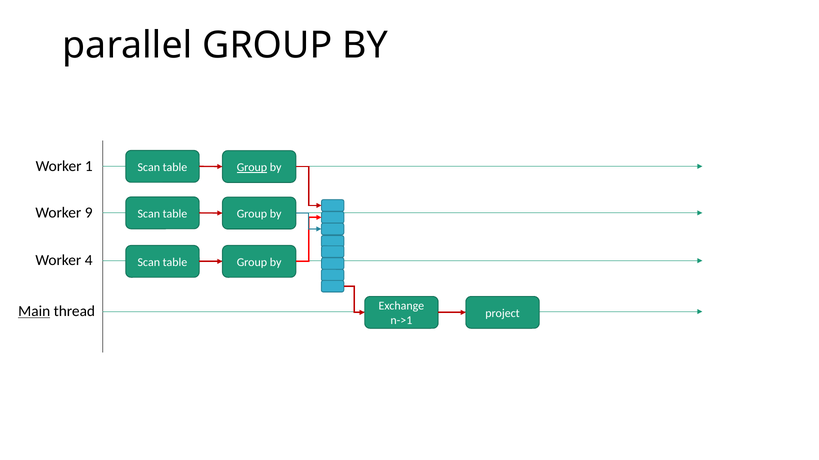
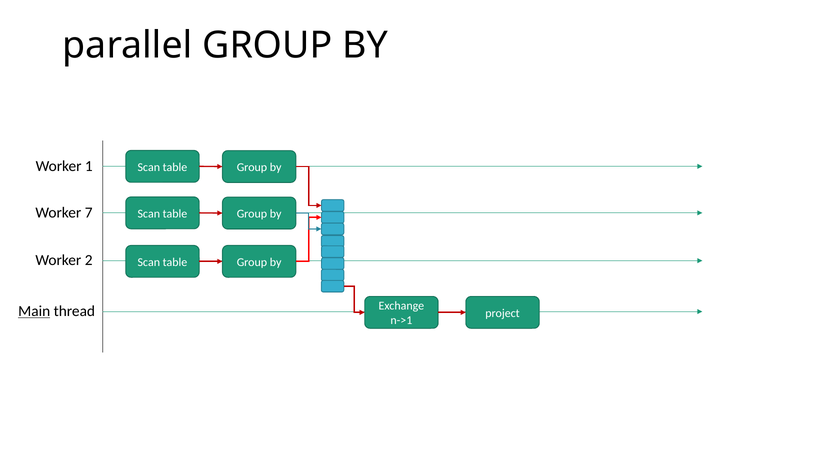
Group underline: present -> none (252, 168)
9: 9 -> 7 (89, 213)
4: 4 -> 2 (89, 260)
